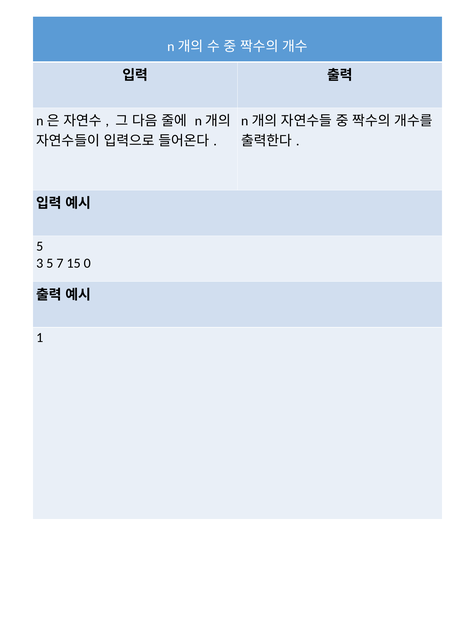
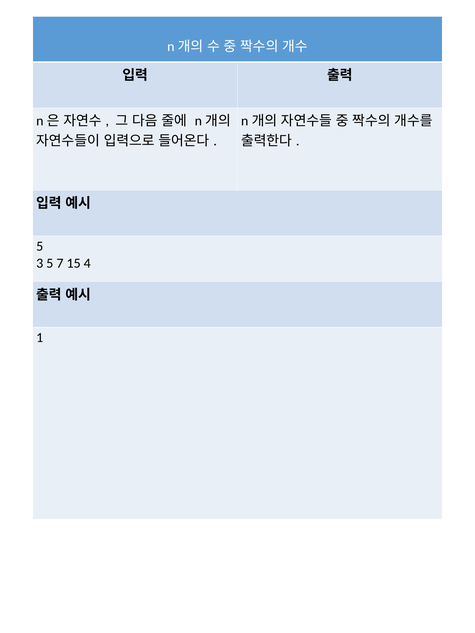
0: 0 -> 4 (87, 263)
